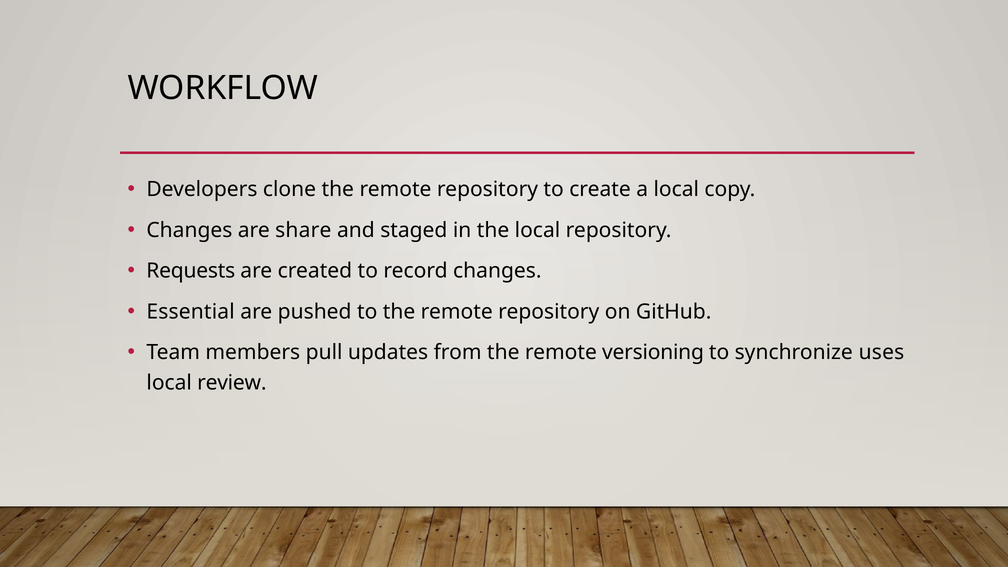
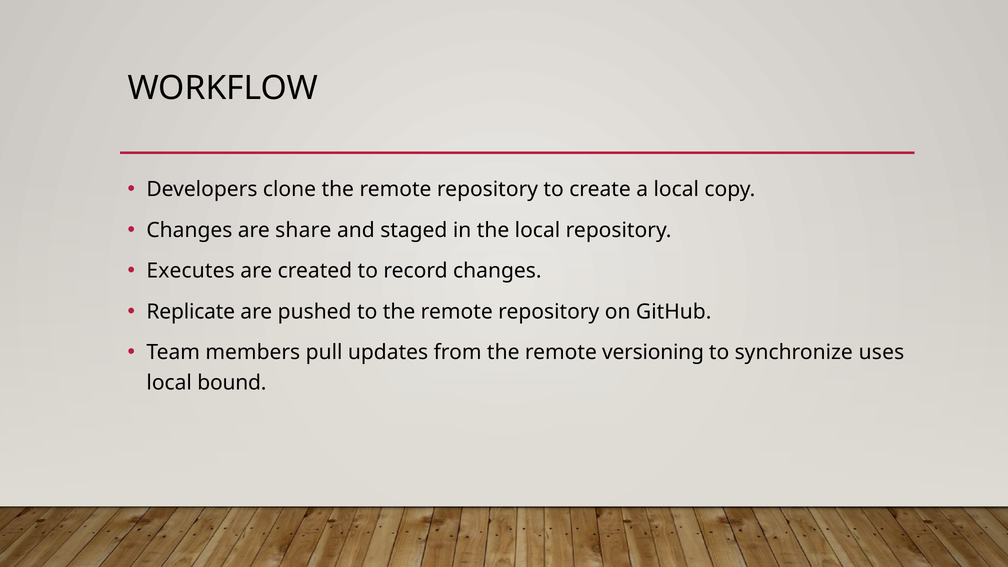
Requests: Requests -> Executes (191, 271)
Essential: Essential -> Replicate (191, 312)
review: review -> bound (232, 383)
